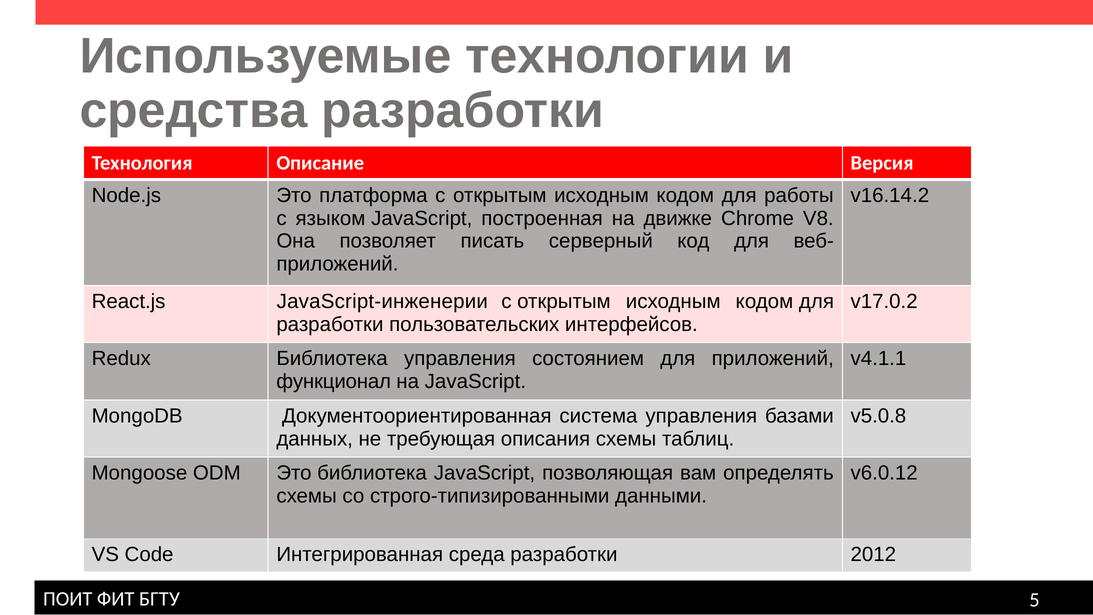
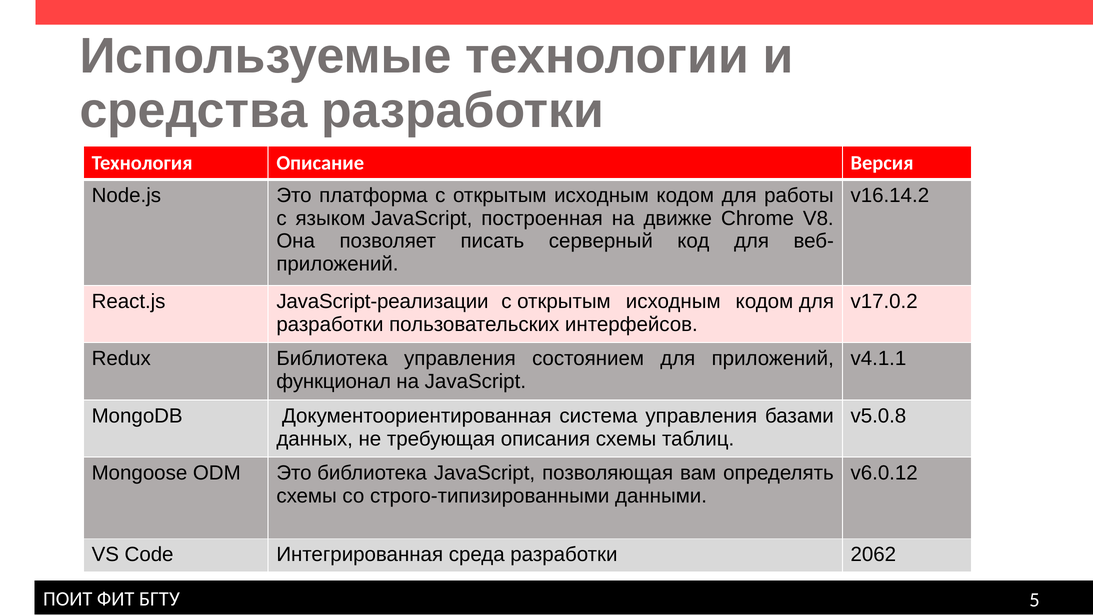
JavaScript-инженерии: JavaScript-инженерии -> JavaScript-реализации (382, 301)
2012: 2012 -> 2062 (873, 555)
